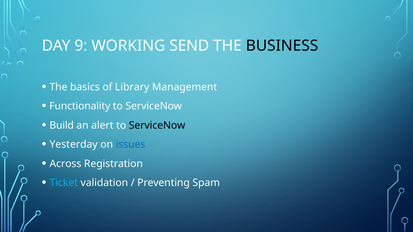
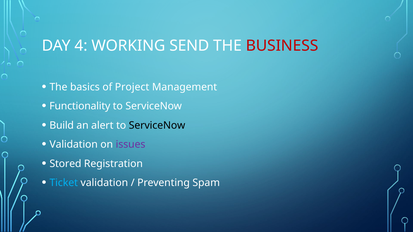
9: 9 -> 4 (81, 46)
BUSINESS colour: black -> red (282, 46)
Library: Library -> Project (132, 87)
Yesterday: Yesterday -> Validation (74, 145)
issues colour: blue -> purple (131, 145)
Across: Across -> Stored (65, 164)
